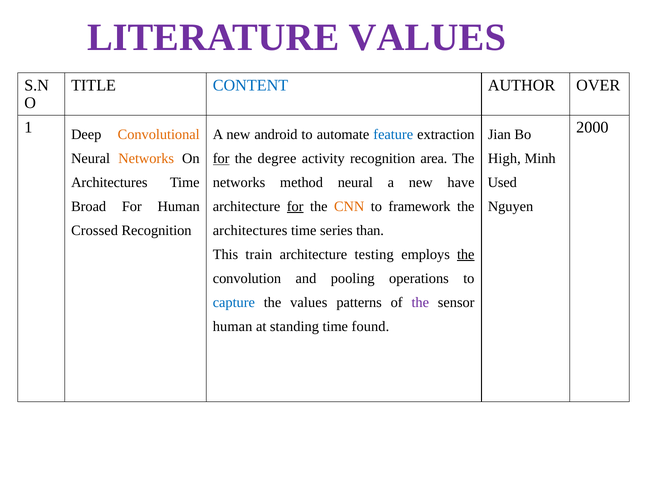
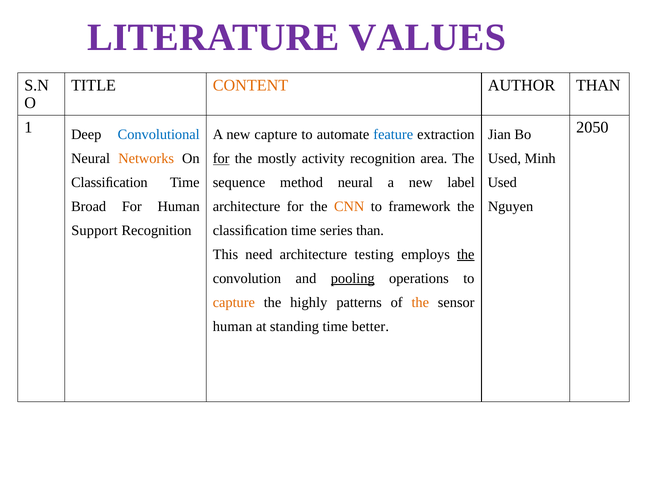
CONTENT colour: blue -> orange (250, 85)
AUTHOR OVER: OVER -> THAN (598, 85)
Convolutional colour: orange -> blue (159, 134)
2000: 2000 -> 2050 (592, 127)
new android: android -> capture (276, 134)
degree: degree -> mostly (277, 158)
High: High -> Used (504, 158)
Architectures: Architectures -> Classiﬁcation (109, 182)
networks: networks -> sequence (239, 182)
have: have -> label (461, 182)
for underline: present -> none (295, 206)
Crossed: Crossed -> Support (95, 230)
architectures: architectures -> classiﬁcation (250, 230)
train: train -> need (259, 254)
pooling underline: none -> present (353, 278)
capture colour: blue -> orange (234, 302)
the values: values -> highly (309, 302)
the colour: purple -> orange (420, 302)
found: found -> better (370, 326)
